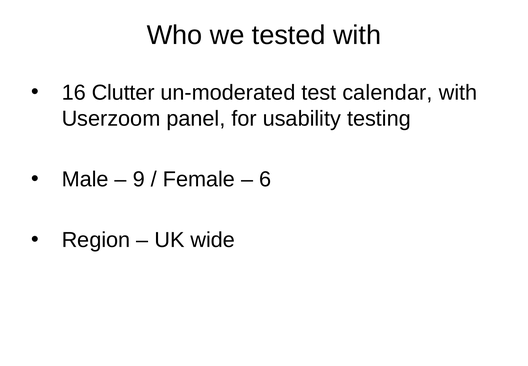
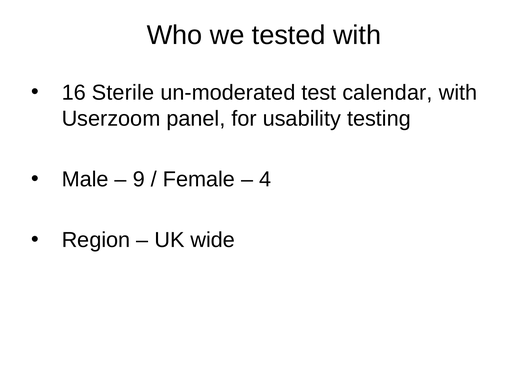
Clutter: Clutter -> Sterile (123, 92)
6: 6 -> 4 (265, 179)
